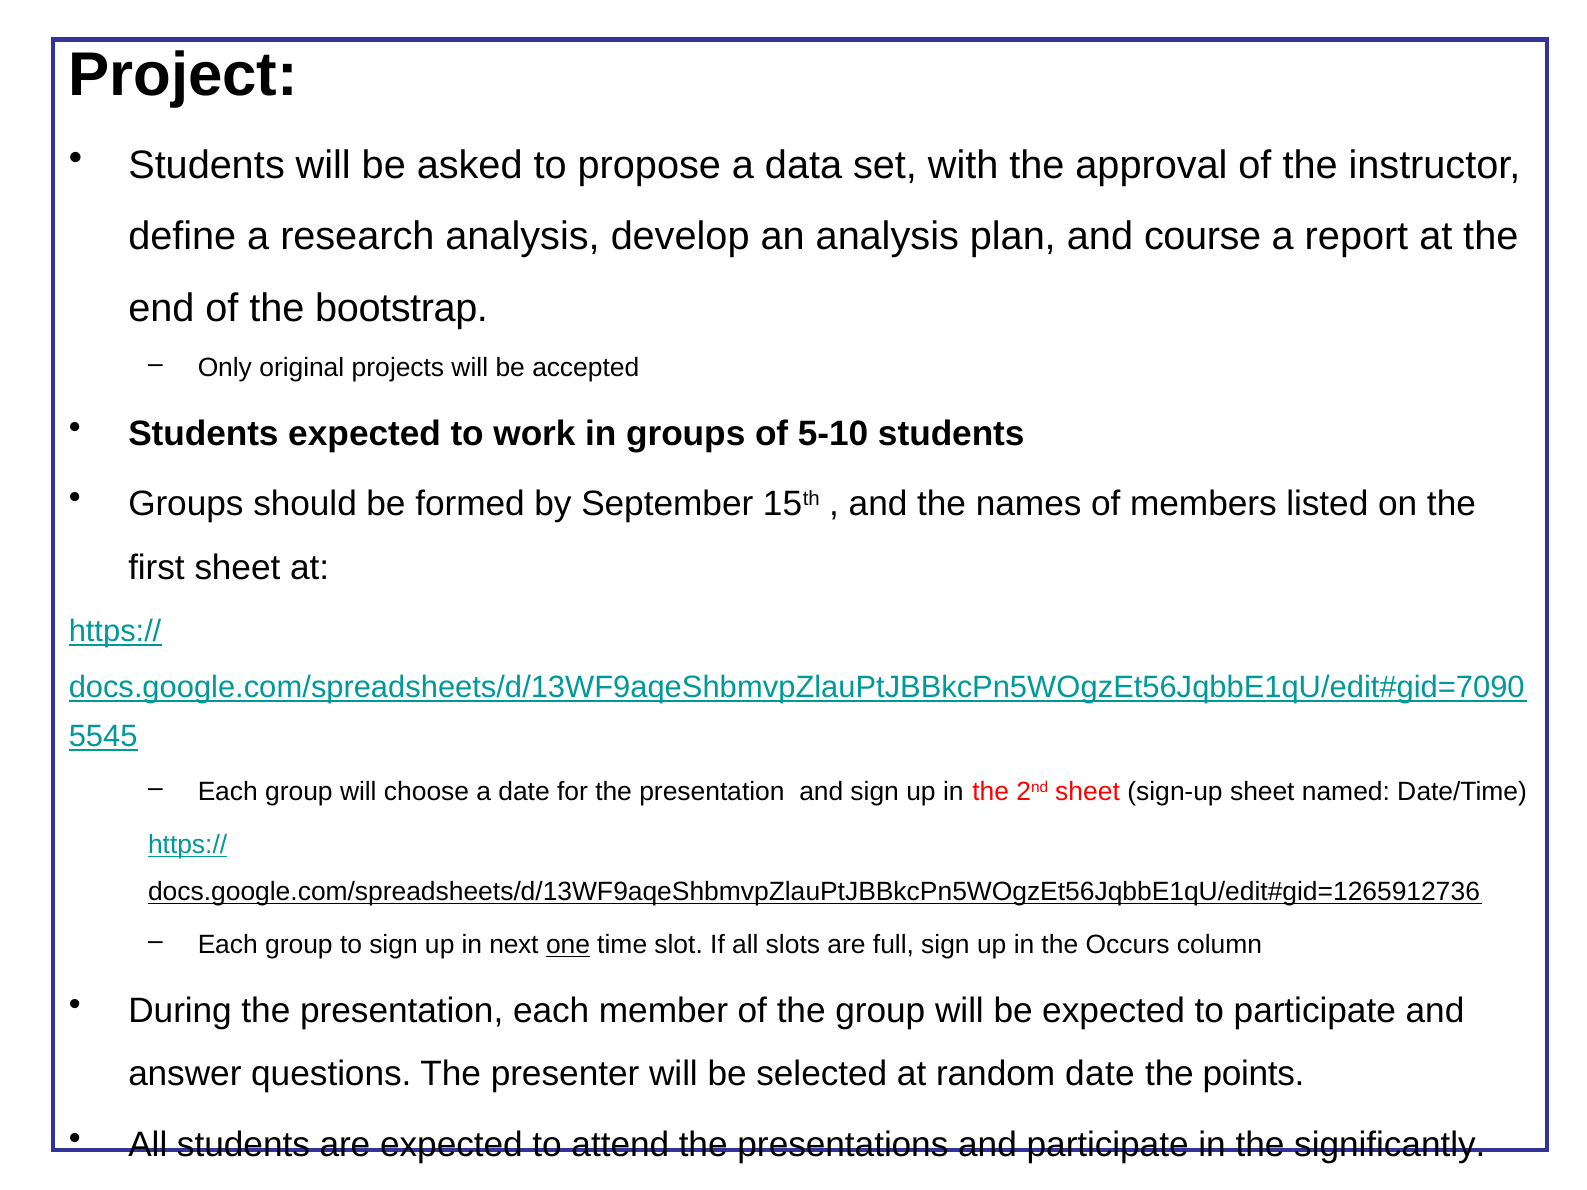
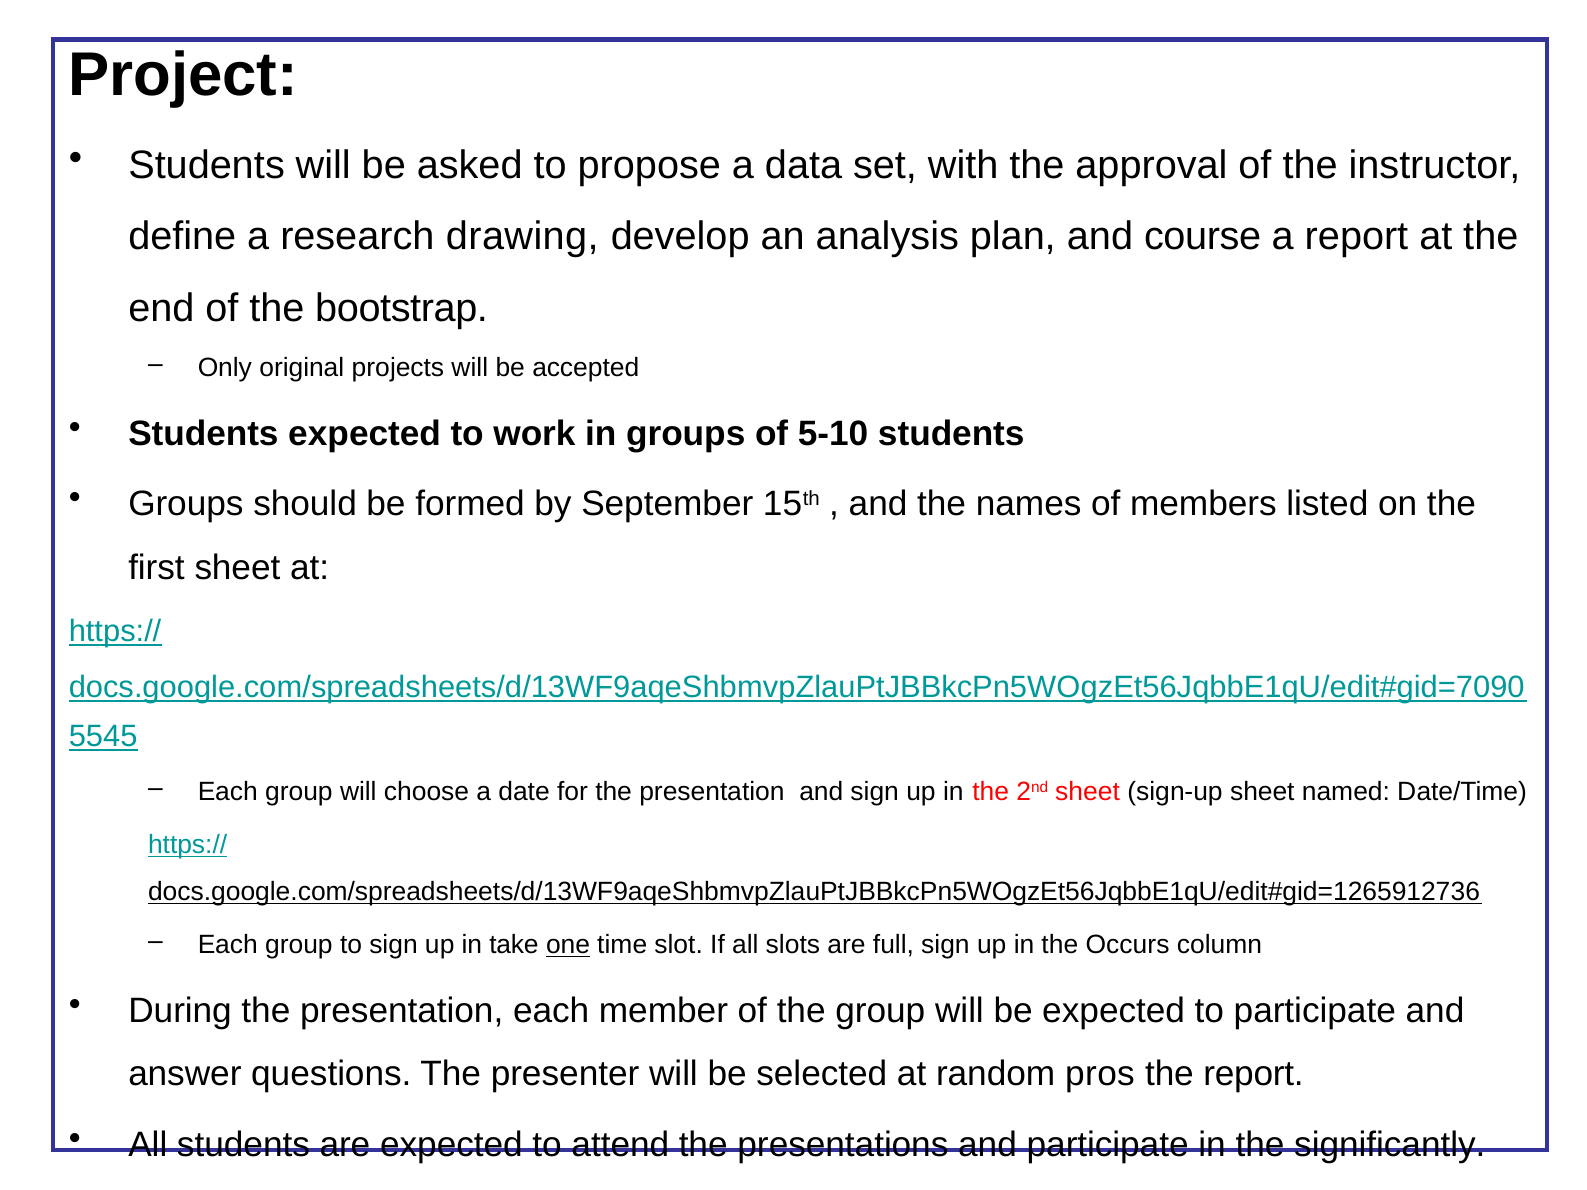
research analysis: analysis -> drawing (522, 237)
next: next -> take (514, 945)
random date: date -> pros (1100, 1075)
the points: points -> report (1253, 1075)
